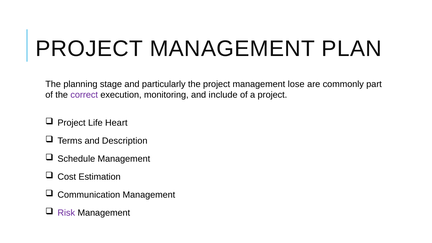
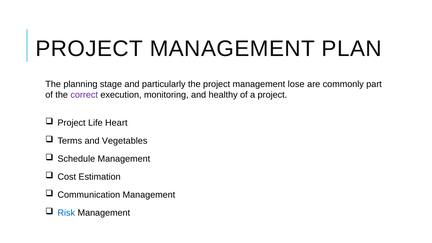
include: include -> healthy (223, 95)
Description: Description -> Vegetables (125, 141)
Risk colour: purple -> blue (66, 213)
